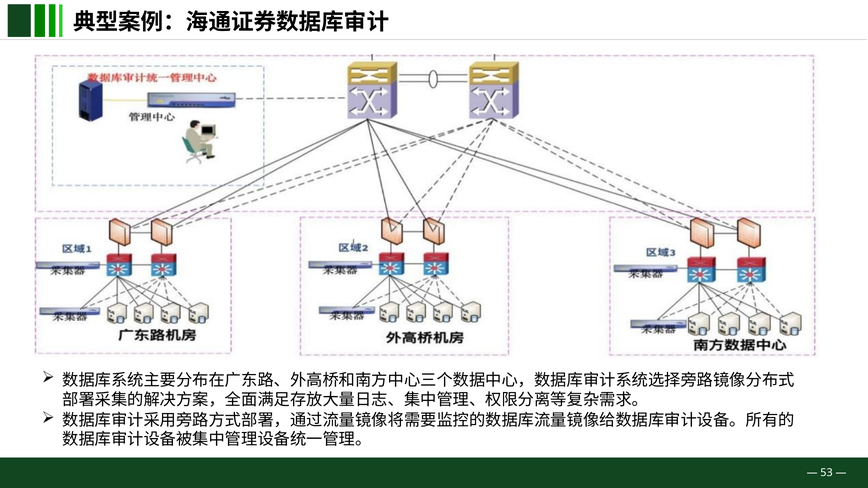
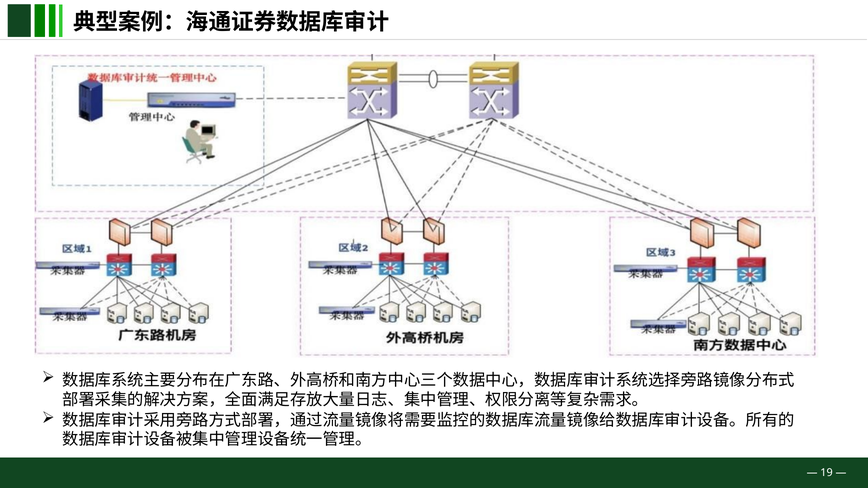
53: 53 -> 19 (827, 473)
